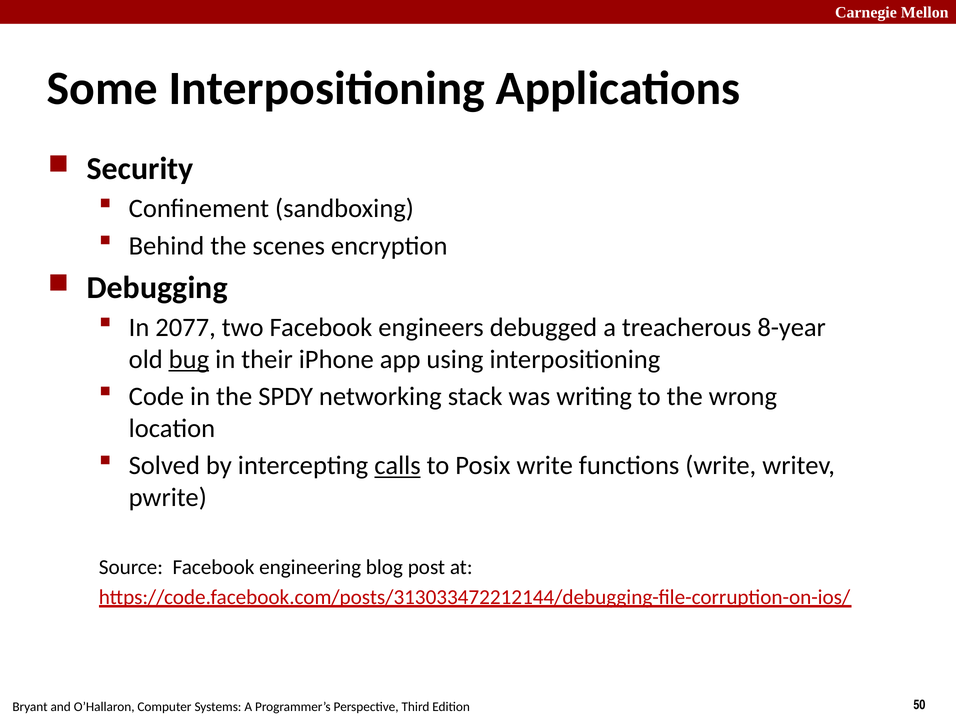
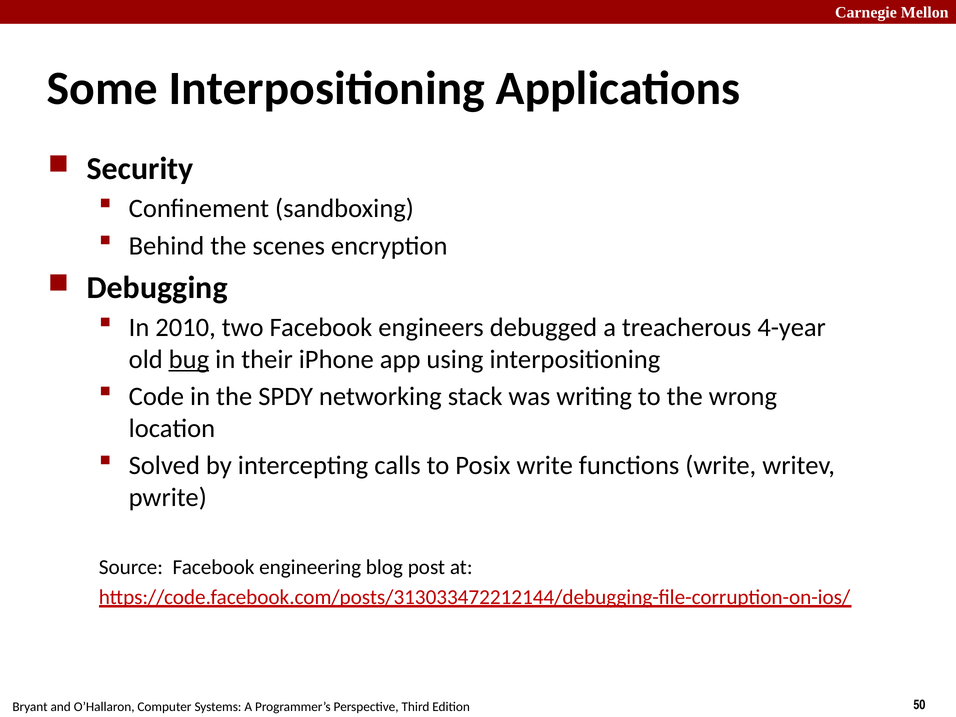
2077: 2077 -> 2010 (186, 328)
8-year: 8-year -> 4-year (792, 328)
calls underline: present -> none (397, 466)
